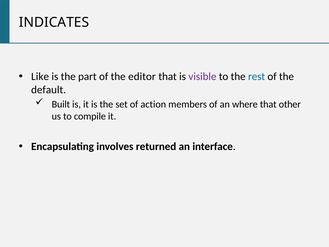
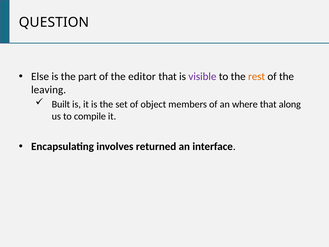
INDICATES: INDICATES -> QUESTION (54, 22)
Like: Like -> Else (40, 76)
rest colour: blue -> orange (257, 76)
default: default -> leaving (49, 90)
action: action -> object (153, 104)
other: other -> along (290, 104)
